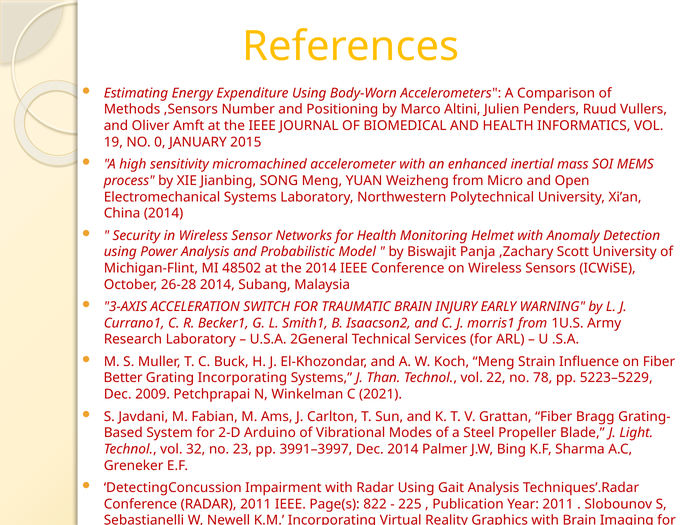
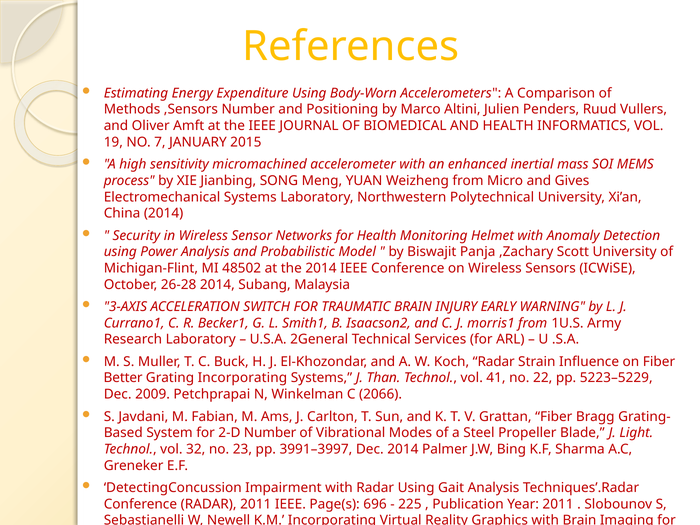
0: 0 -> 7 (160, 142)
Open: Open -> Gives (572, 181)
Koch Meng: Meng -> Radar (494, 362)
22: 22 -> 41 (496, 378)
78: 78 -> 22 (543, 378)
2021: 2021 -> 2066 (381, 394)
2-D Arduino: Arduino -> Number (270, 433)
822: 822 -> 696 (375, 504)
